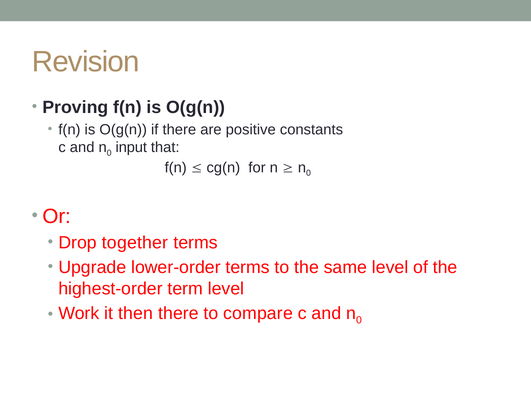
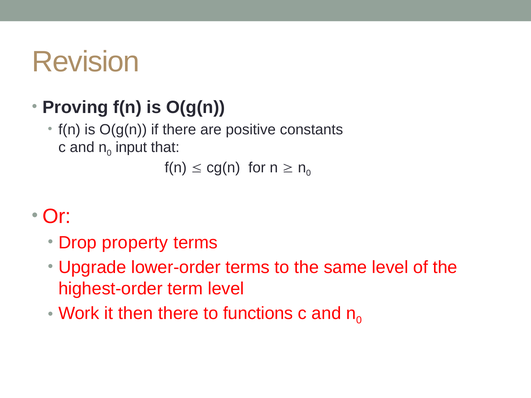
together: together -> property (135, 243)
compare: compare -> functions (258, 314)
